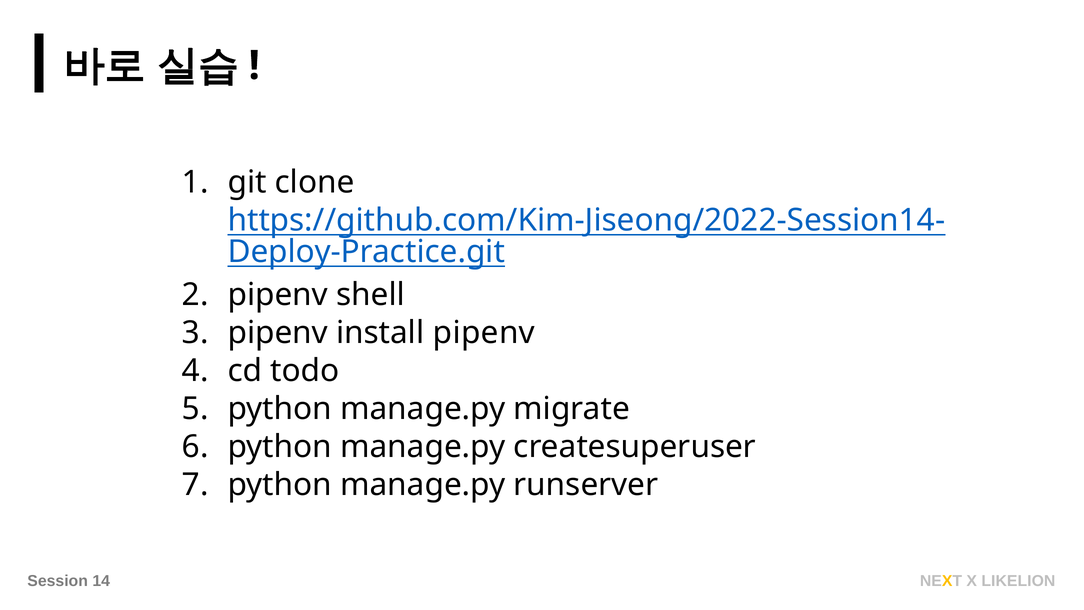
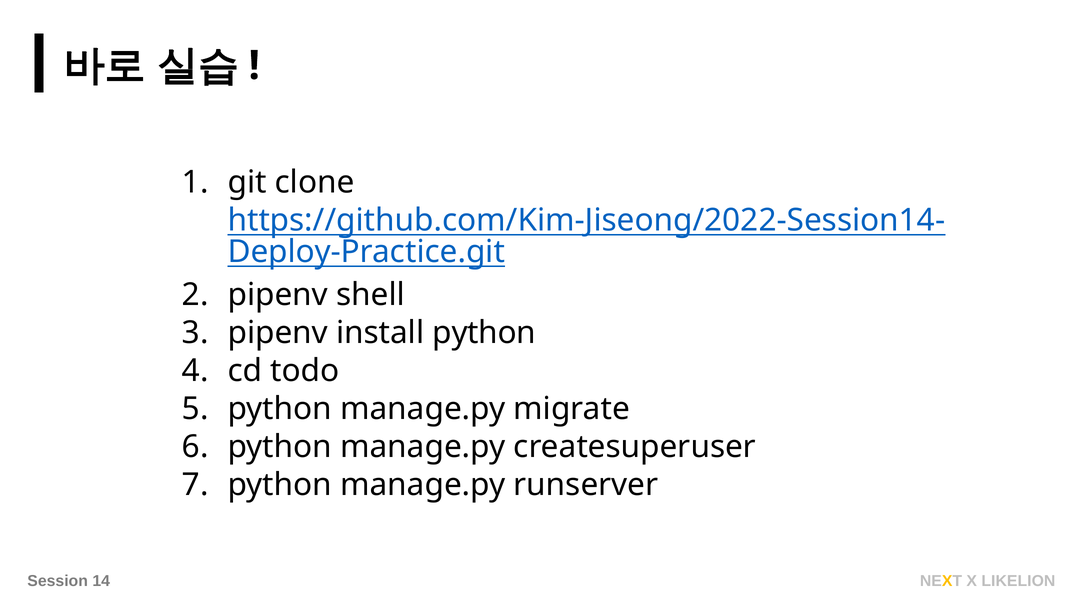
install pipenv: pipenv -> python (484, 333)
